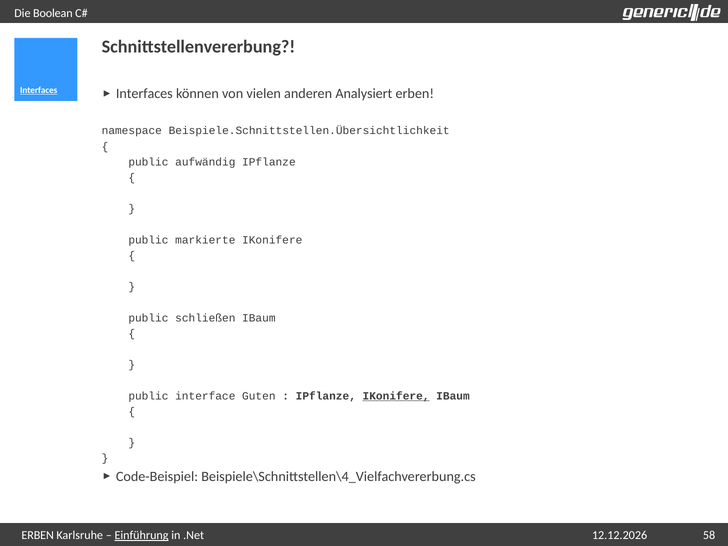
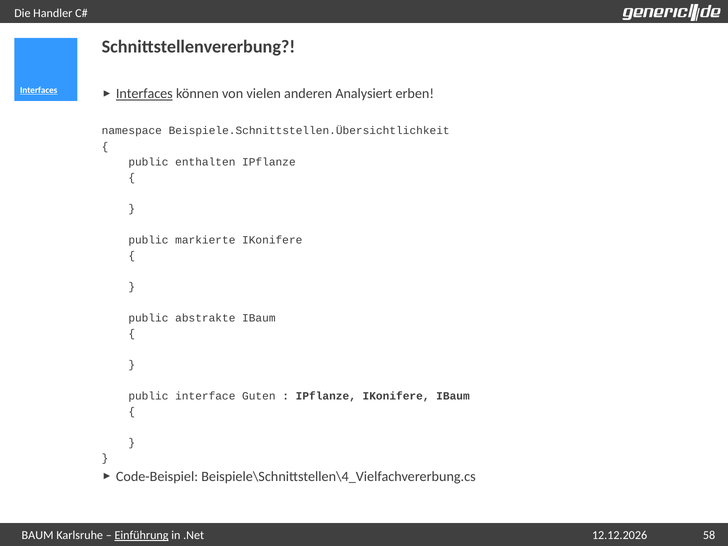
Boolean: Boolean -> Handler (53, 13)
Interfaces underline: none -> present (144, 94)
aufwändig: aufwändig -> enthalten (205, 162)
schließen: schließen -> abstrakte (205, 318)
IKonifere underline: present -> none (396, 396)
ERBEN: ERBEN -> BAUM (38, 535)
